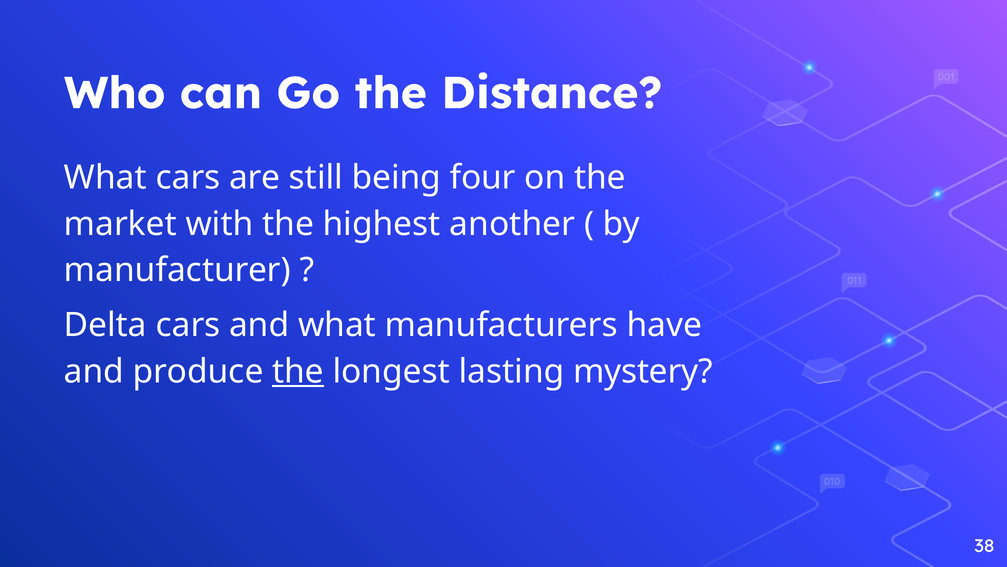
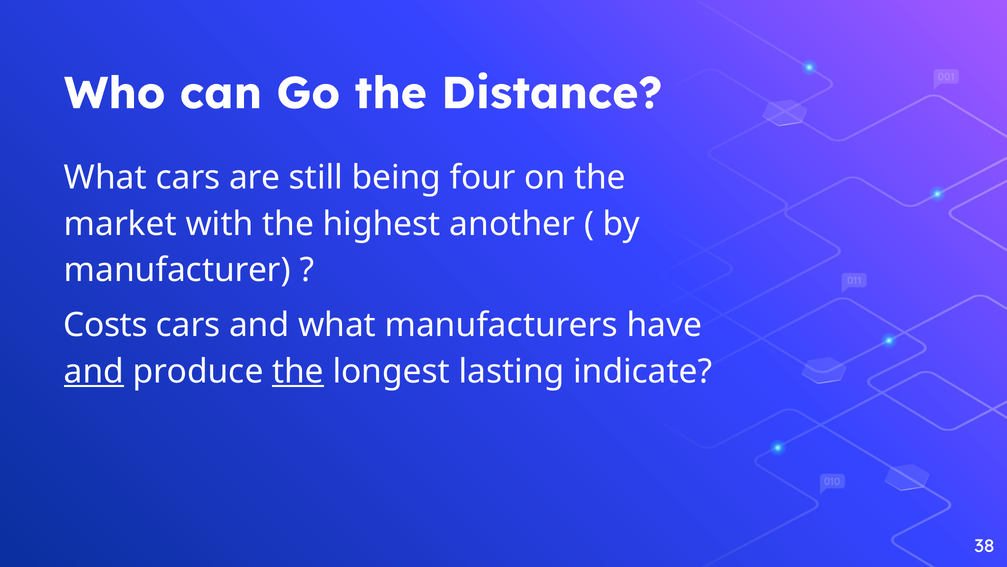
Delta: Delta -> Costs (106, 325)
and underline: none -> present (94, 371)
mystery: mystery -> indicate (643, 371)
